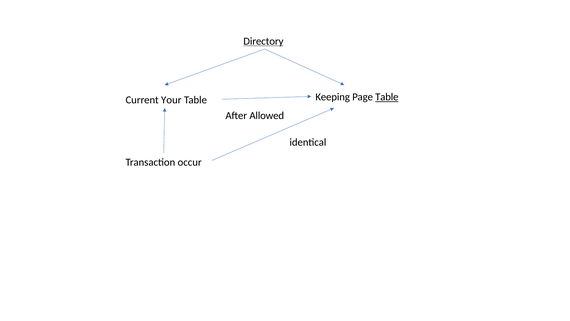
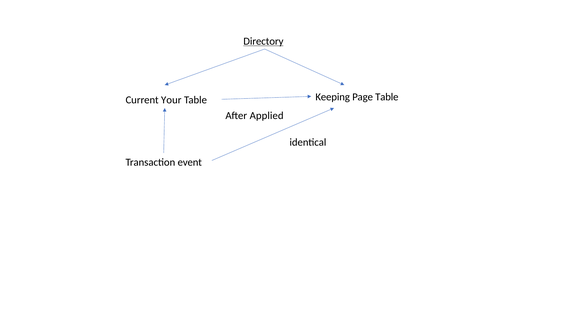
Table underline: present -> none (387, 97)
Allowed: Allowed -> Applied (267, 115)
occur: occur -> event (190, 162)
